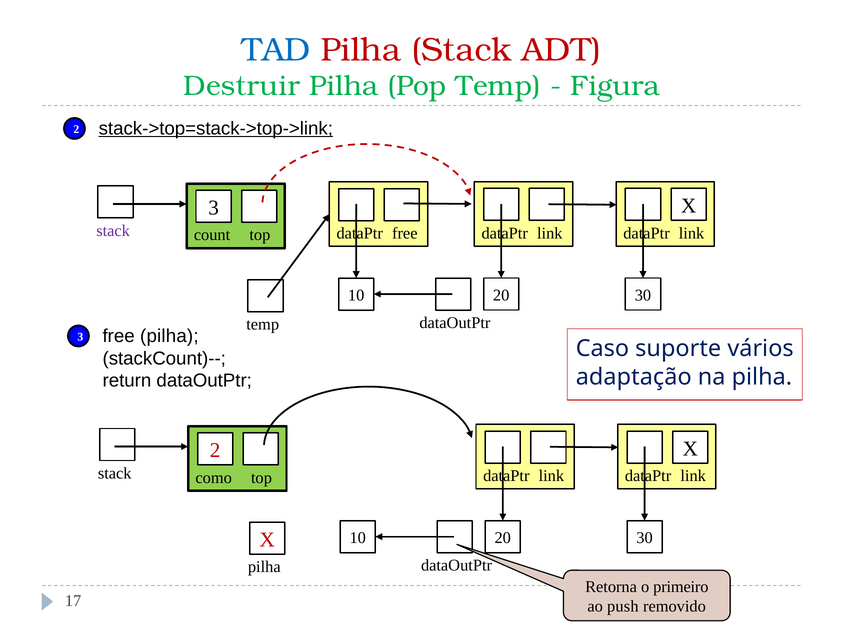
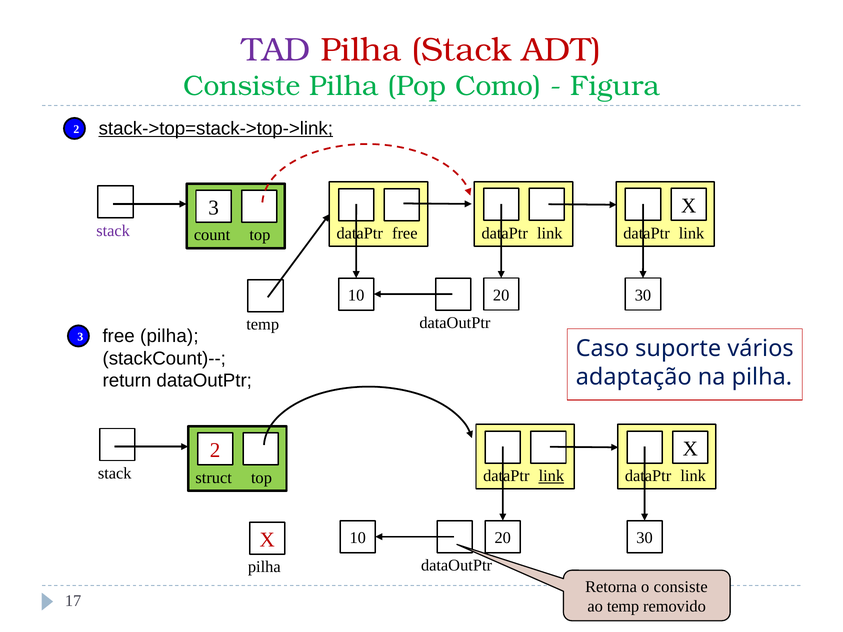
TAD colour: blue -> purple (276, 50)
Destruir: Destruir -> Consiste (242, 86)
Pop Temp: Temp -> Como (498, 86)
como: como -> struct (214, 478)
link underline: none -> present (551, 476)
o primeiro: primeiro -> consiste (681, 587)
ao push: push -> temp (623, 607)
